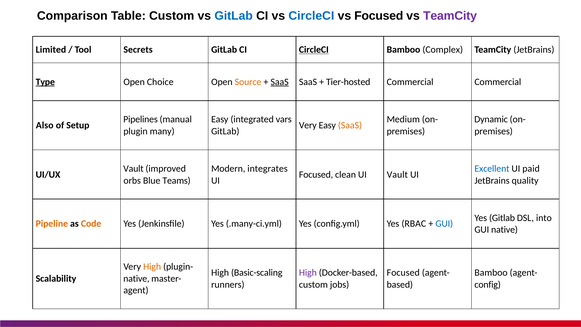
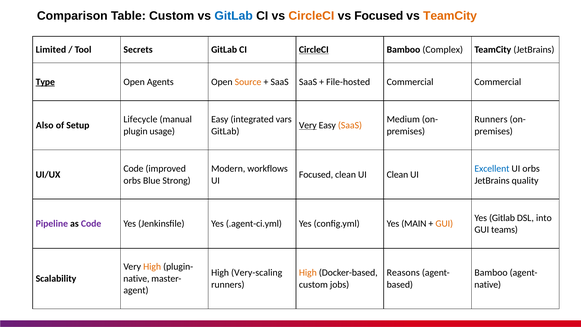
CircleCI colour: blue -> orange (311, 16)
TeamCity colour: purple -> orange (450, 16)
Choice: Choice -> Agents (160, 82)
SaaS underline: present -> none (280, 82)
Tier-hosted: Tier-hosted -> File-hosted (348, 82)
Pipelines: Pipelines -> Lifecycle (140, 119)
Dynamic: Dynamic -> Runners (491, 119)
Very underline: none -> present (308, 125)
many: many -> usage (162, 131)
Vault: Vault -> Code (133, 169)
integrates: integrates -> workflows (268, 169)
UI paid: paid -> orbs (531, 169)
UI Vault: Vault -> Clean (397, 174)
Teams: Teams -> Strong (177, 180)
Pipeline colour: orange -> purple (52, 224)
Code colour: orange -> purple (91, 224)
.many-ci.yml: .many-ci.yml -> .agent-ci.yml (254, 224)
RBAC: RBAC -> MAIN (414, 224)
GUI colour: blue -> orange (444, 224)
GUI native: native -> teams (504, 230)
Basic-scaling: Basic-scaling -> Very-scaling (257, 273)
High colour: purple -> orange (308, 273)
Focused: Focused -> Reasons (403, 273)
config: config -> native (488, 284)
